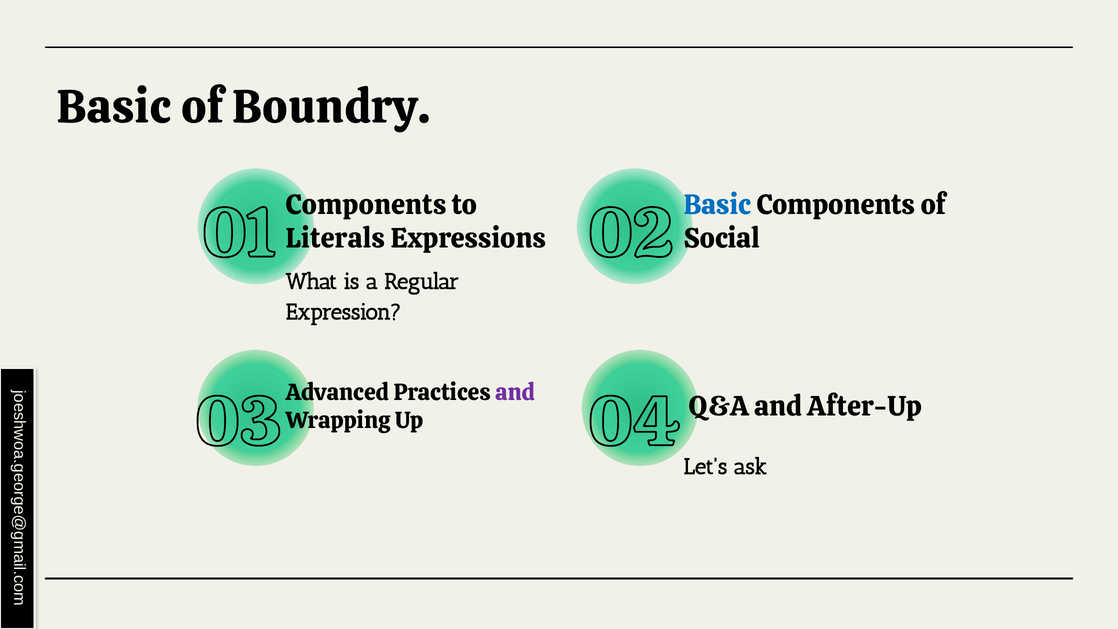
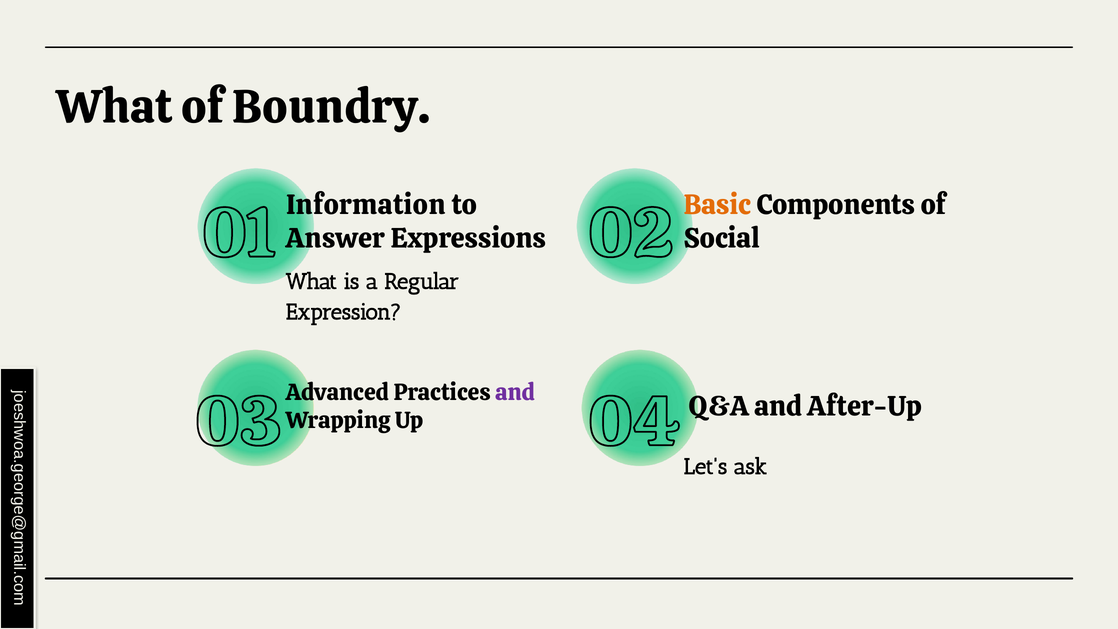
Basic: Basic -> What (114, 107)
Components: Components -> Information (366, 205)
Basic colour: blue -> orange (717, 205)
Literals: Literals -> Answer (335, 238)
